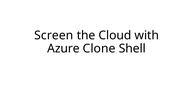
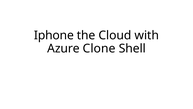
Screen: Screen -> Iphone (54, 35)
